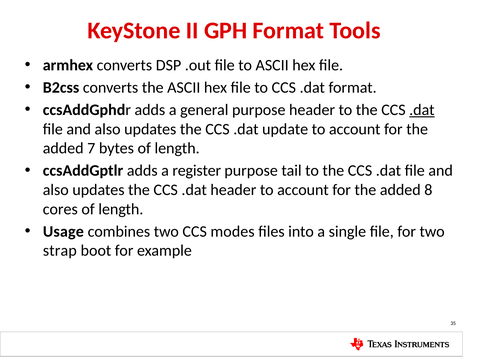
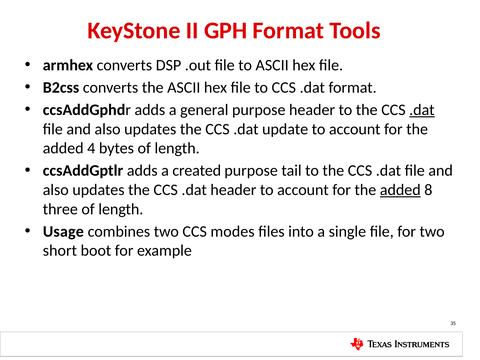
7: 7 -> 4 (91, 148)
register: register -> created (197, 171)
added underline: none -> present (400, 190)
cores: cores -> three (60, 209)
strap: strap -> short (60, 251)
